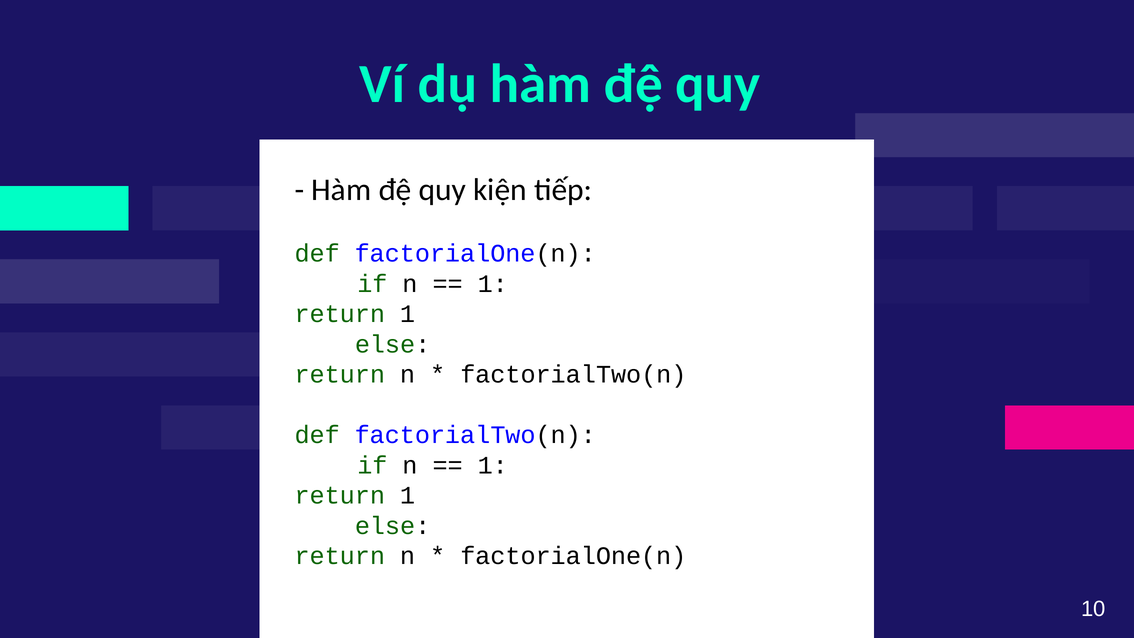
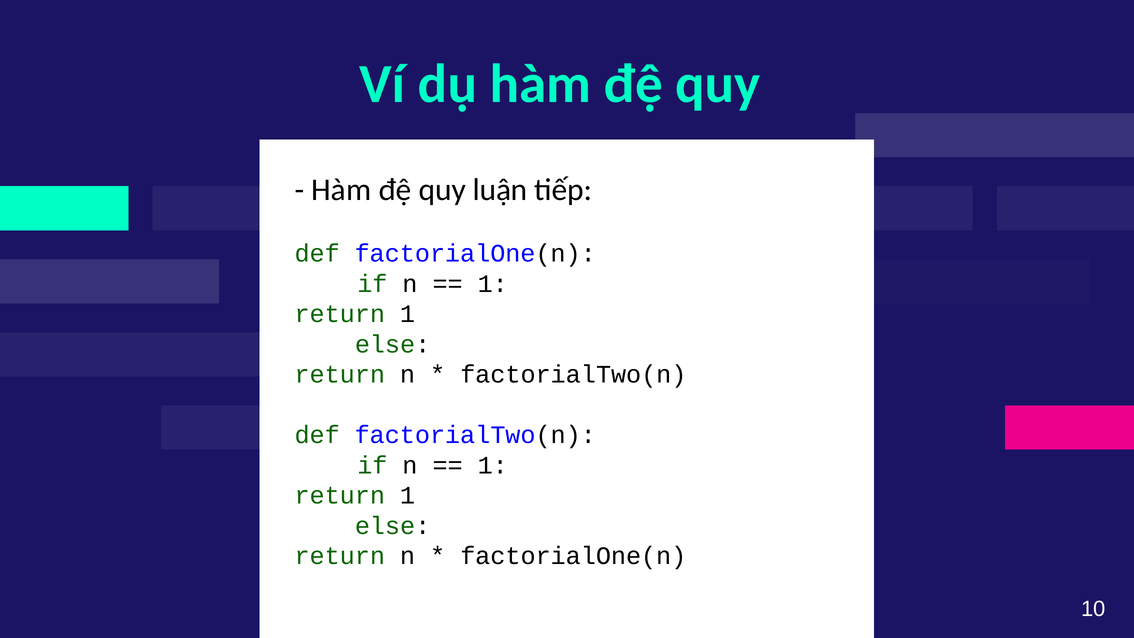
kiện: kiện -> luận (500, 190)
